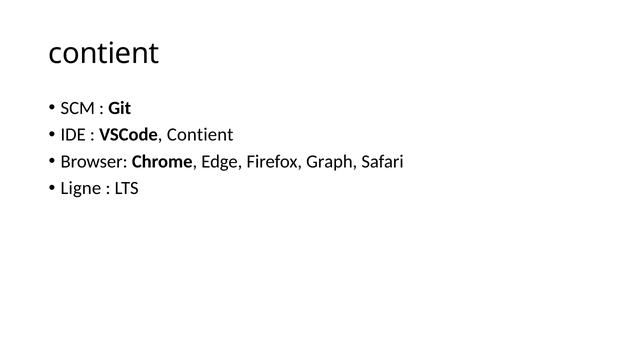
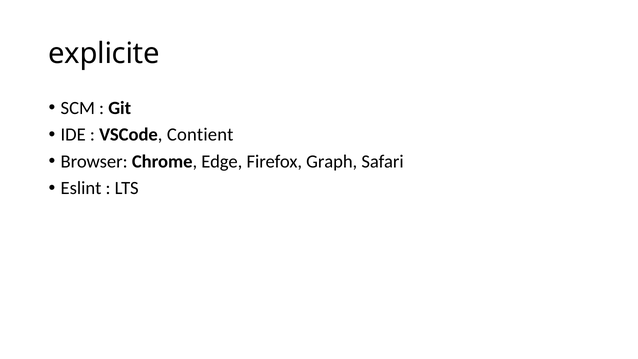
contient: contient -> explicite (104, 54)
Ligne: Ligne -> Eslint (81, 188)
